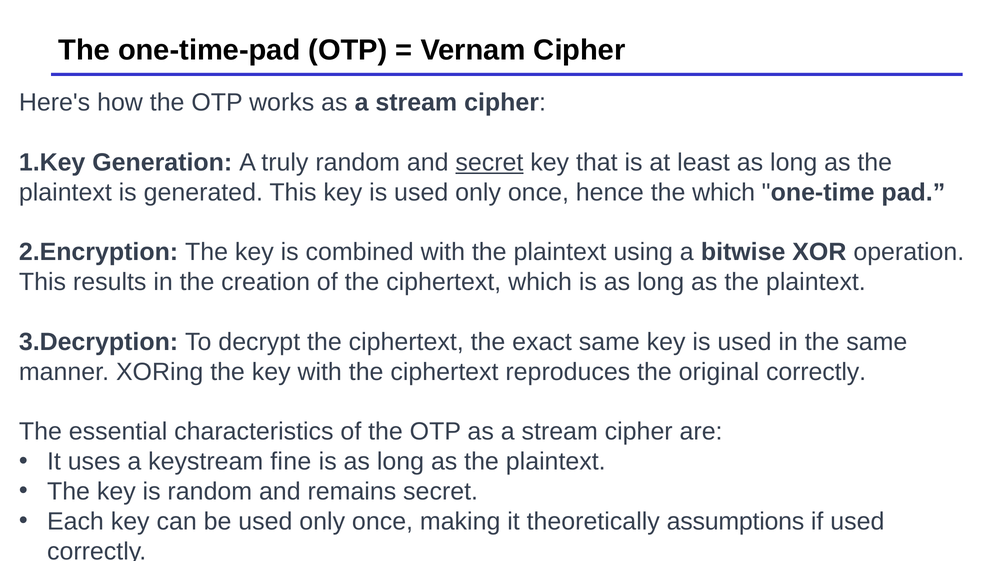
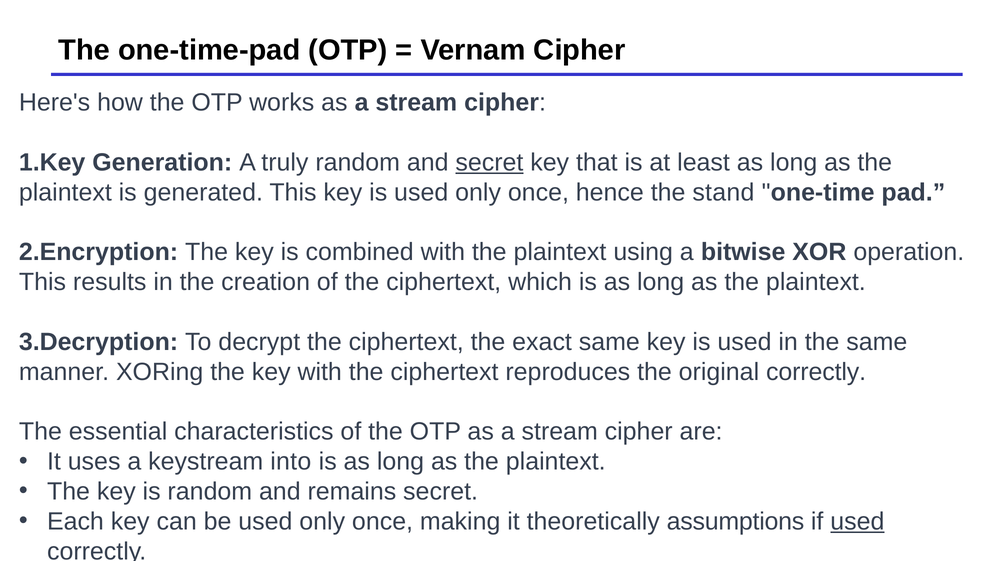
the which: which -> stand (723, 193)
fine: fine -> into (291, 462)
used underline: none -> present (857, 522)
